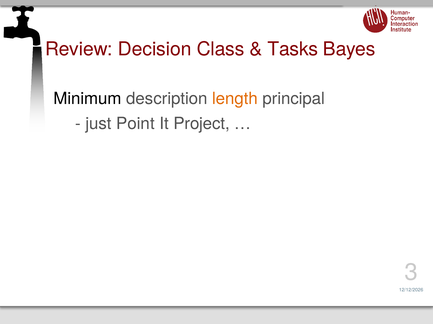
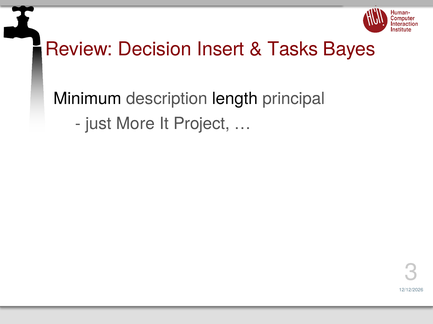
Class: Class -> Insert (221, 49)
length colour: orange -> black (235, 99)
Point: Point -> More (135, 124)
